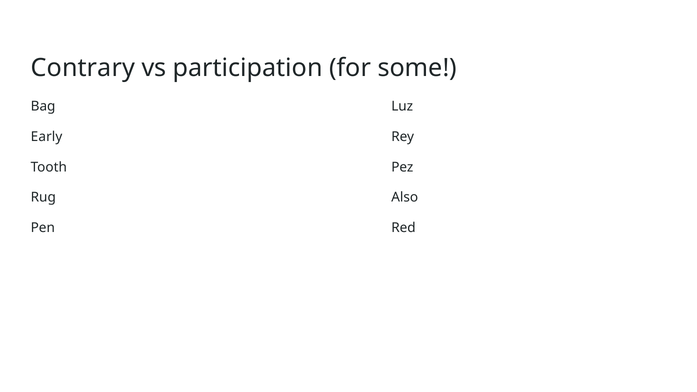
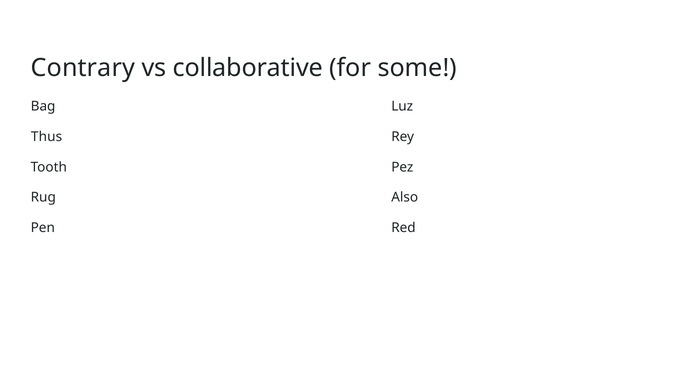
participation: participation -> collaborative (248, 68)
Early: Early -> Thus (47, 137)
